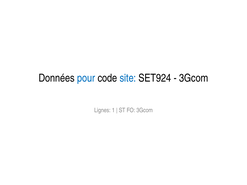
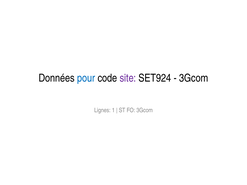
site colour: blue -> purple (128, 78)
